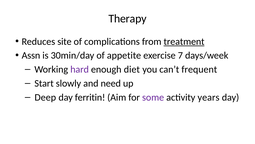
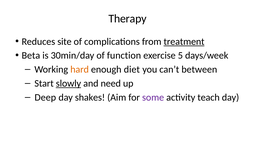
Assn: Assn -> Beta (31, 55)
appetite: appetite -> function (124, 55)
7: 7 -> 5 (180, 55)
hard colour: purple -> orange (80, 69)
frequent: frequent -> between (199, 69)
slowly underline: none -> present (68, 83)
ferritin: ferritin -> shakes (90, 97)
years: years -> teach (209, 97)
